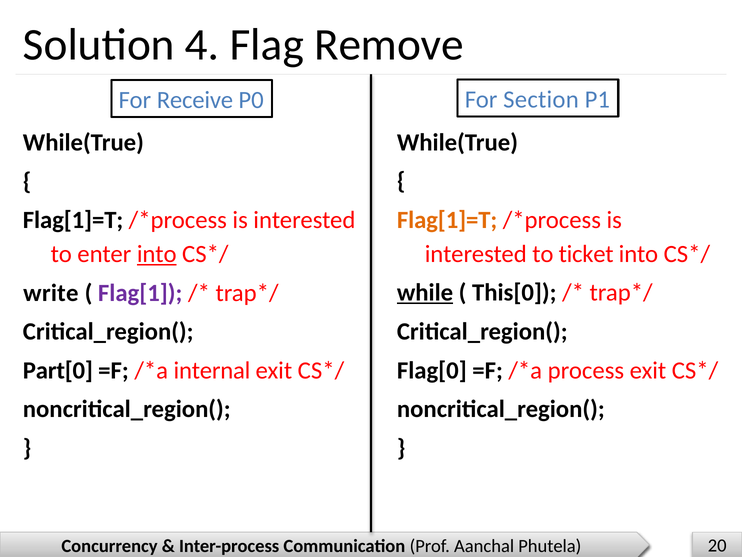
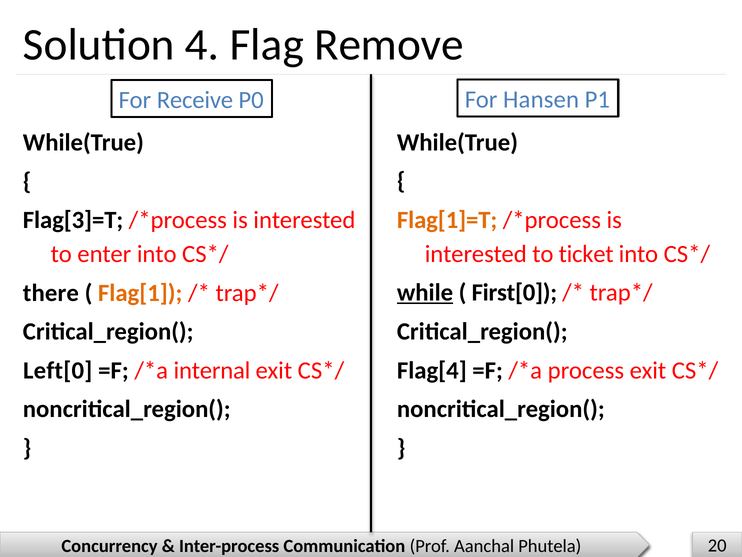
Section: Section -> Hansen (541, 100)
Flag[1]=T: Flag[1]=T -> Flag[3]=T (73, 220)
into underline: present -> none (157, 254)
This[0: This[0 -> First[0 (514, 293)
write: write -> there (51, 293)
Flag[1 colour: purple -> orange (140, 293)
Flag[0: Flag[0 -> Flag[4 (432, 370)
Part[0: Part[0 -> Left[0 (58, 370)
